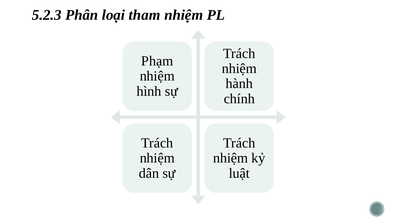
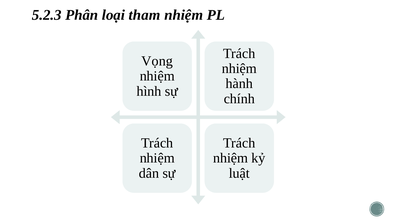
Phạm: Phạm -> Vọng (157, 61)
